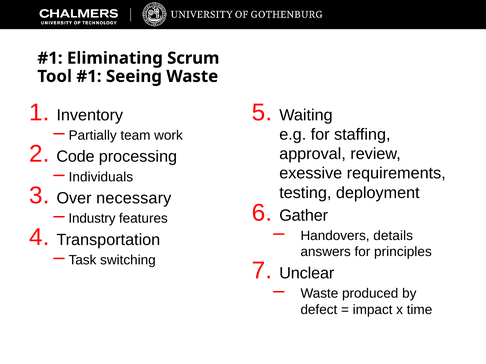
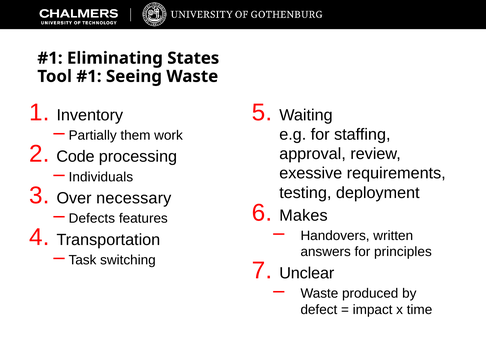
Scrum: Scrum -> States (193, 58)
team: team -> them (135, 136)
Gather: Gather -> Makes (303, 216)
Industry: Industry -> Defects (92, 219)
details: details -> written (393, 236)
